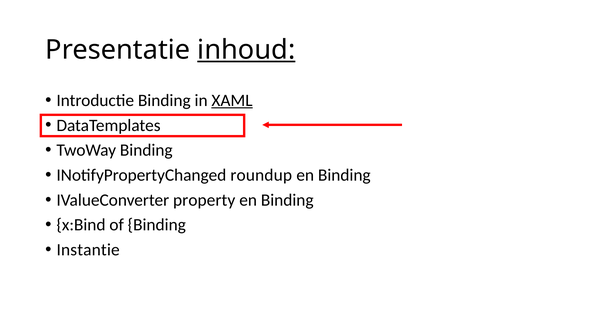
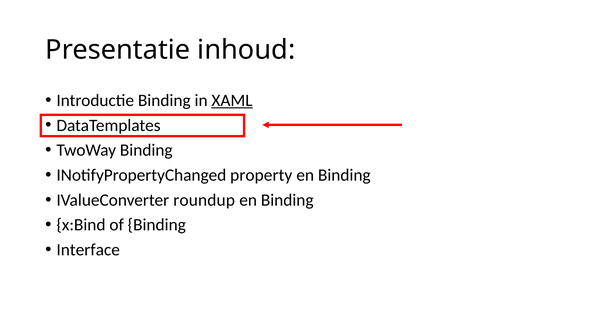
inhoud underline: present -> none (246, 50)
roundup: roundup -> property (261, 175)
property: property -> roundup (204, 200)
Instantie: Instantie -> Interface (88, 250)
